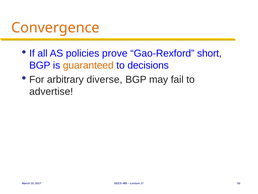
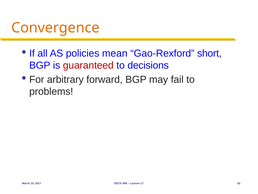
prove: prove -> mean (115, 53)
guaranteed colour: orange -> red (88, 65)
diverse: diverse -> forward (105, 79)
advertise: advertise -> problems (51, 91)
